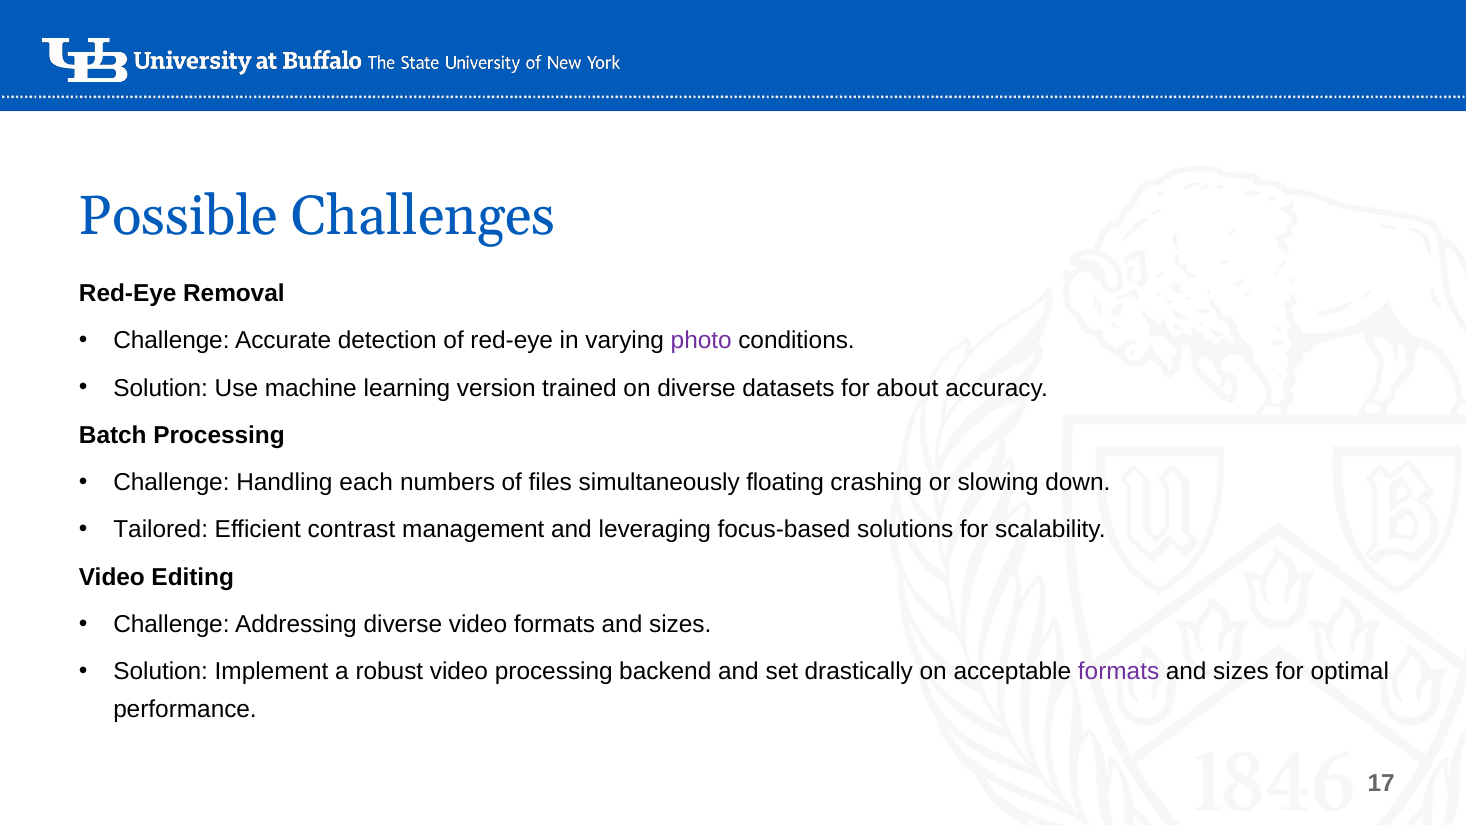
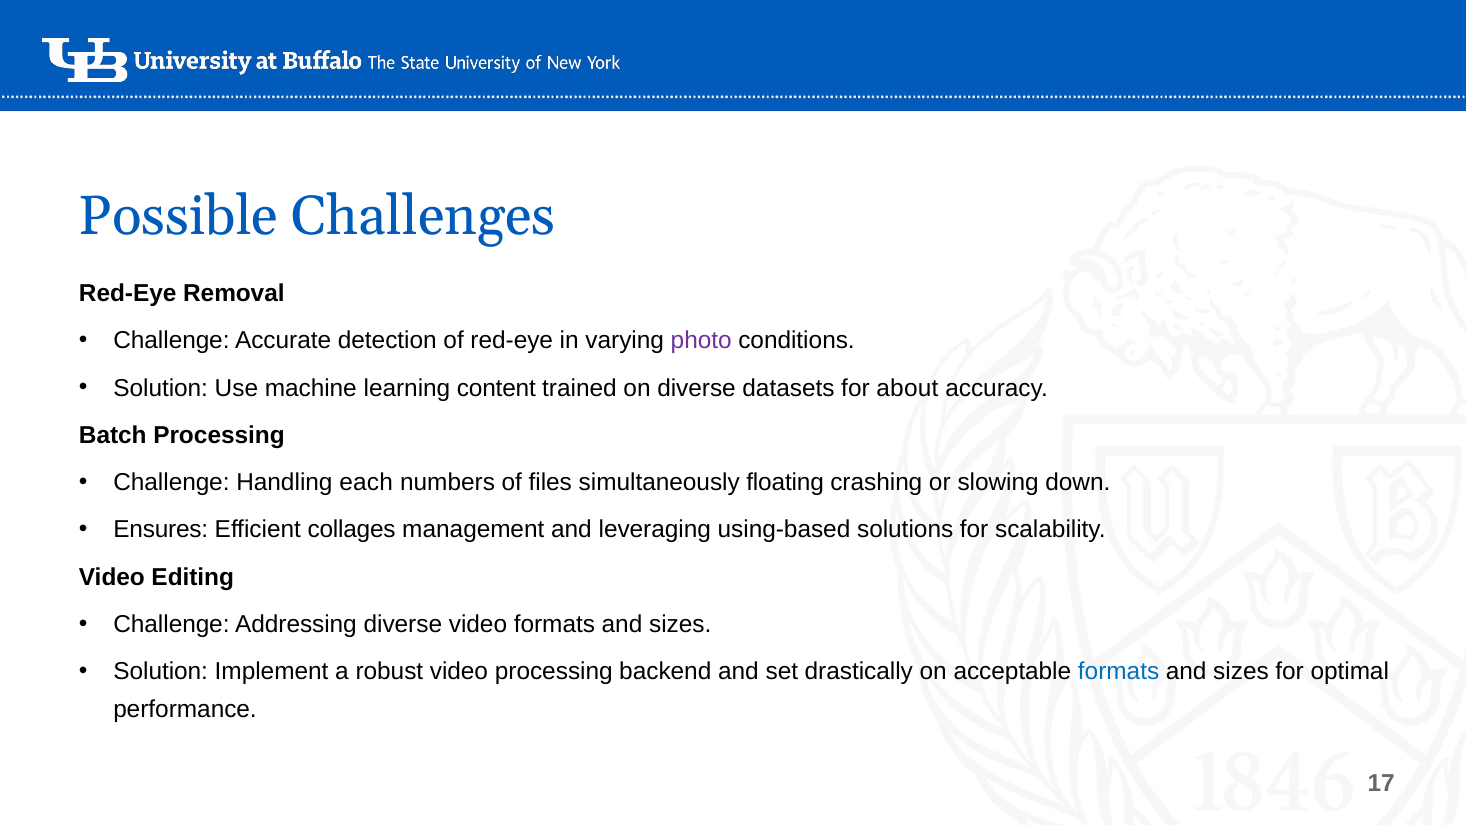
version: version -> content (496, 388)
Tailored: Tailored -> Ensures (161, 530)
contrast: contrast -> collages (352, 530)
focus-based: focus-based -> using-based (784, 530)
formats colour: purple -> blue (1119, 671)
